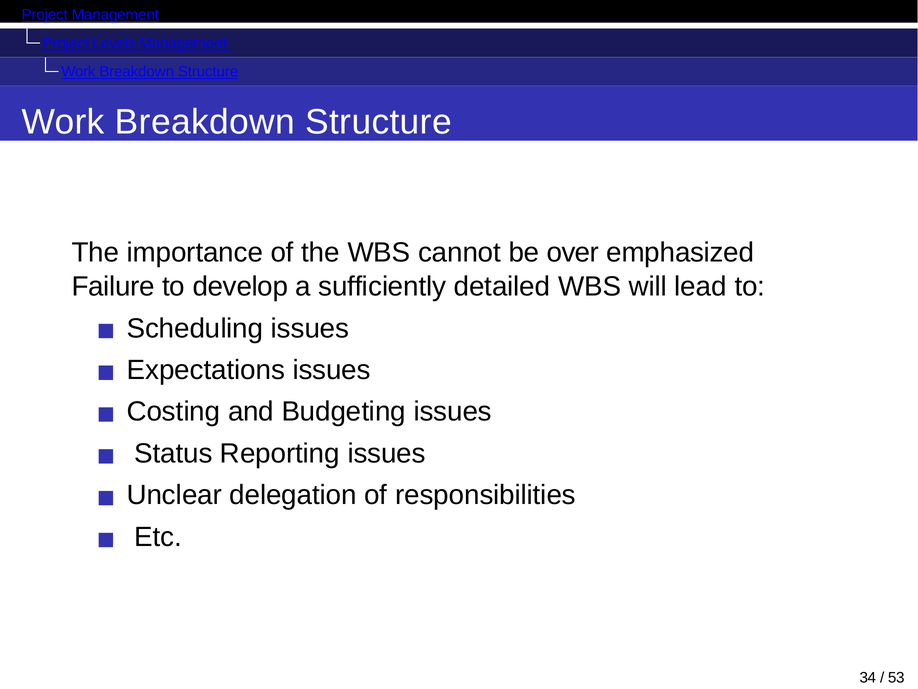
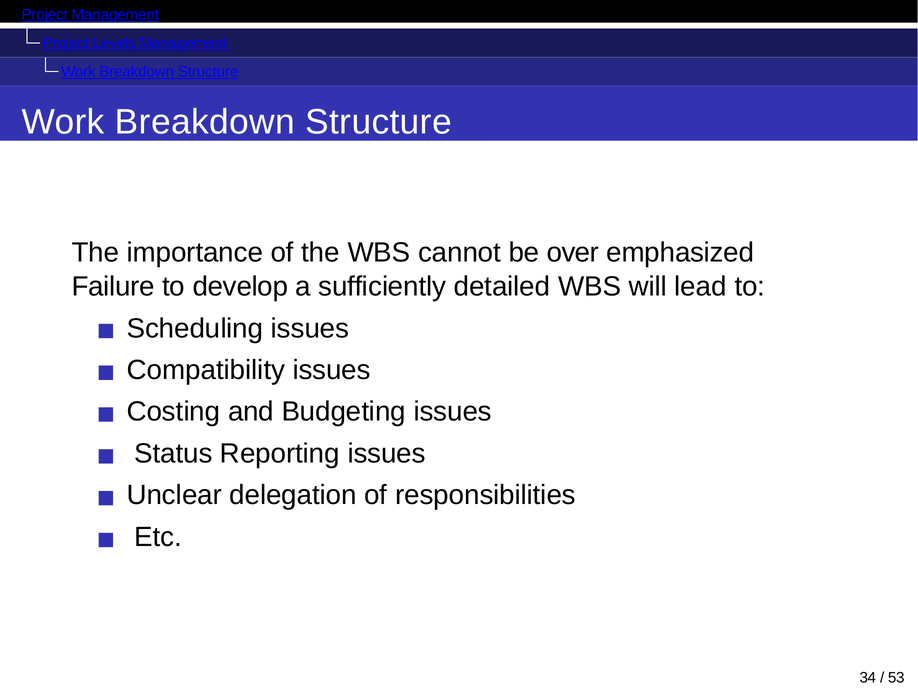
Expectations: Expectations -> Compatibility (206, 370)
